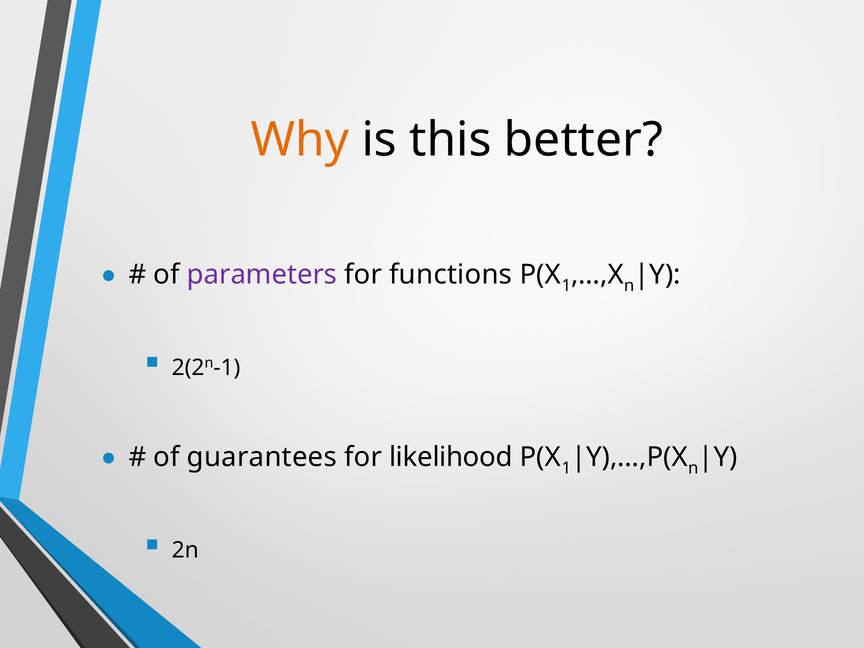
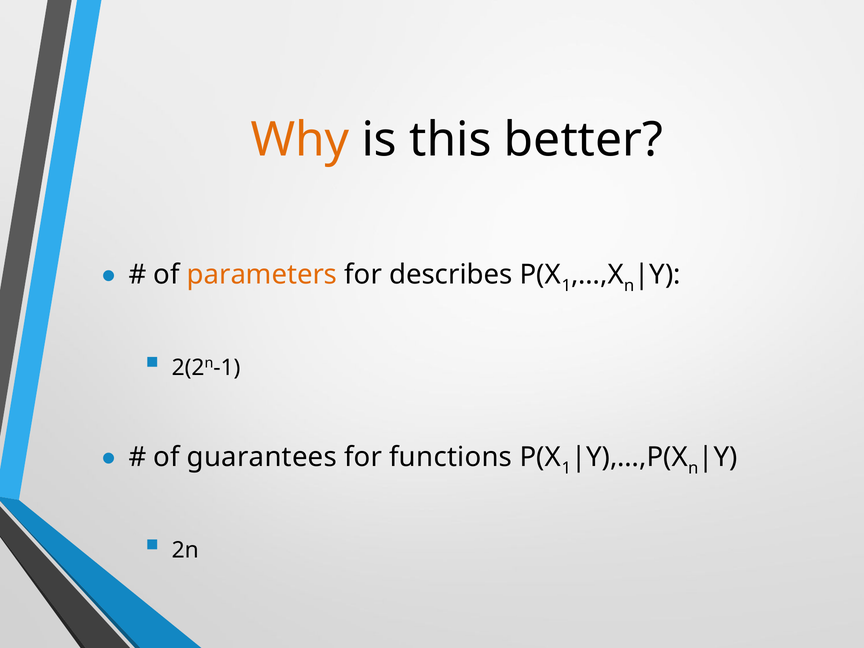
parameters colour: purple -> orange (262, 275)
functions: functions -> describes (451, 275)
likelihood: likelihood -> functions (451, 457)
